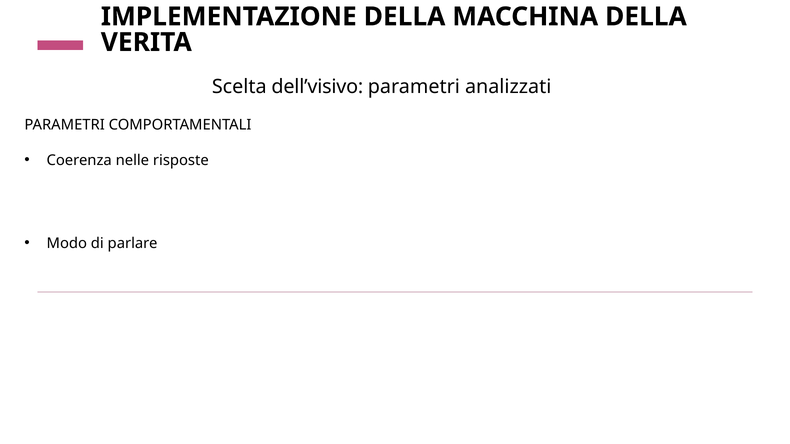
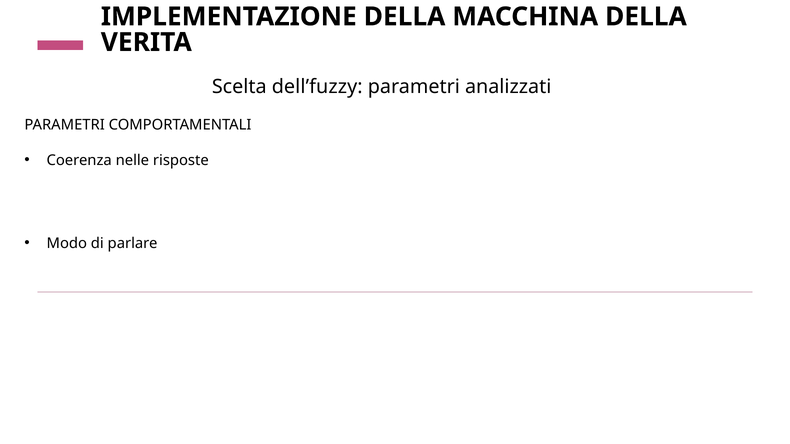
dell’visivo: dell’visivo -> dell’fuzzy (317, 87)
